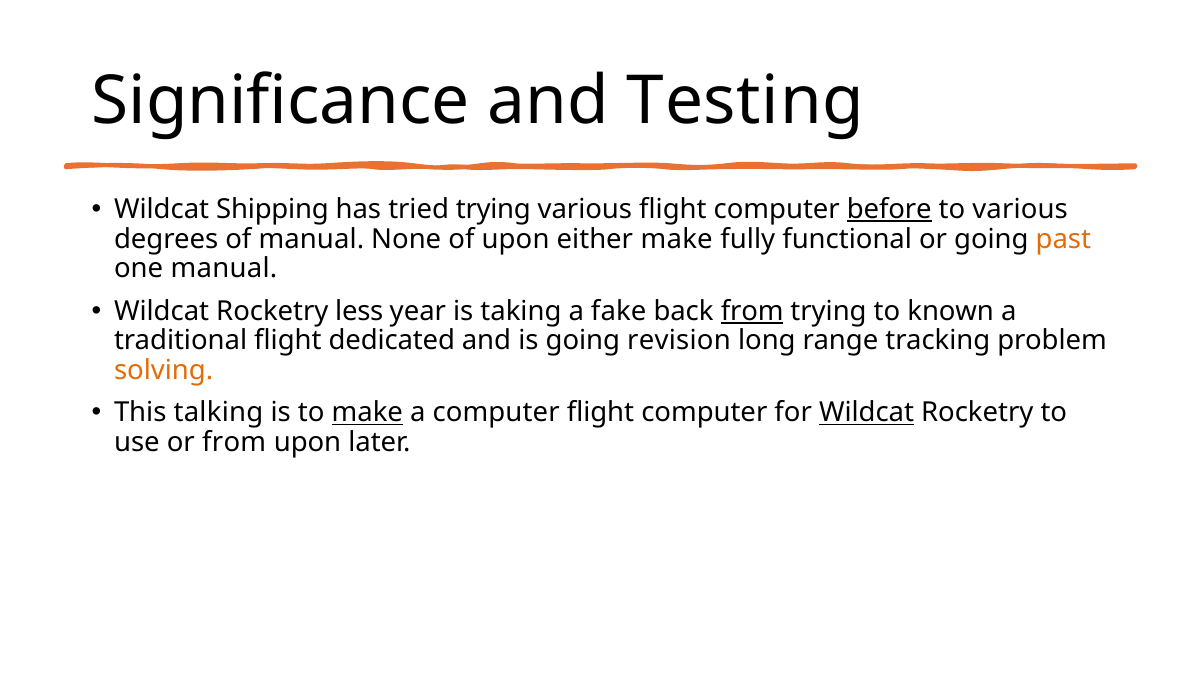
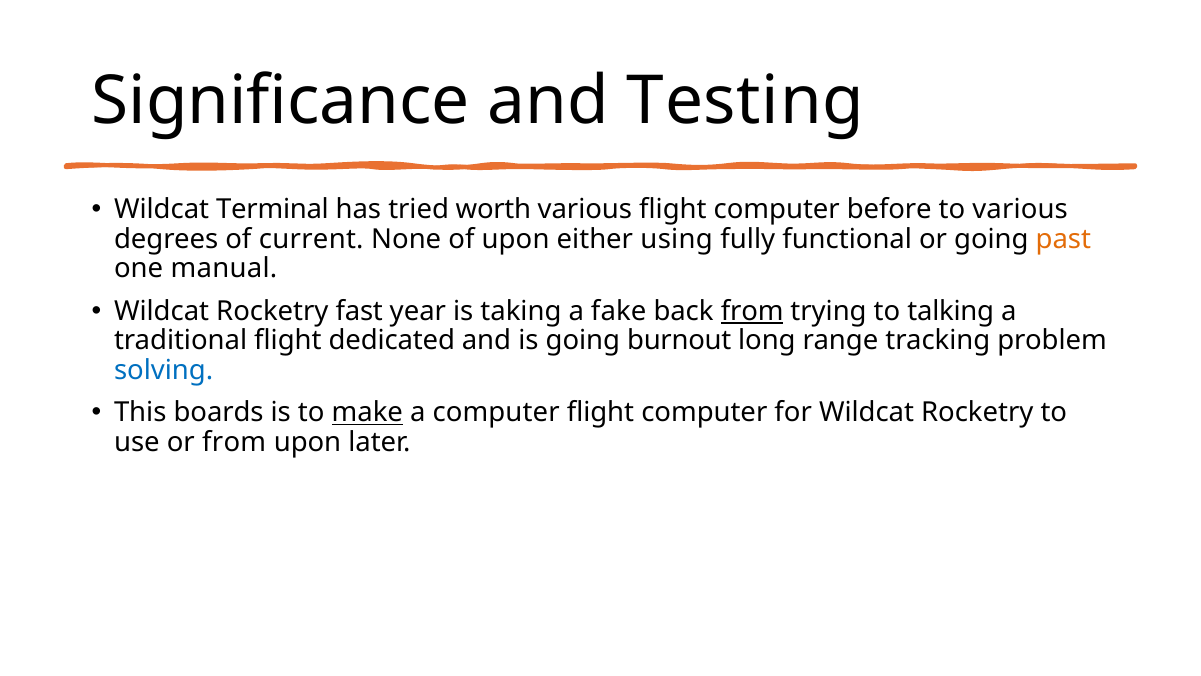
Shipping: Shipping -> Terminal (273, 209)
tried trying: trying -> worth (493, 209)
before underline: present -> none (889, 209)
of manual: manual -> current (311, 239)
either make: make -> using (677, 239)
less: less -> fast (359, 311)
known: known -> talking (951, 311)
revision: revision -> burnout (679, 340)
solving colour: orange -> blue (164, 370)
talking: talking -> boards (219, 412)
Wildcat underline: present -> none (867, 412)
